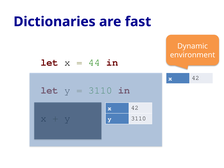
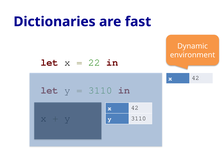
44: 44 -> 22 (94, 62)
